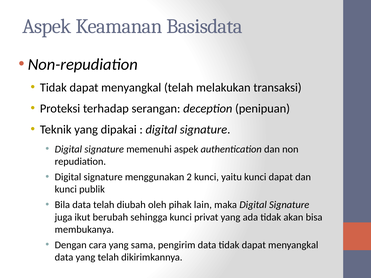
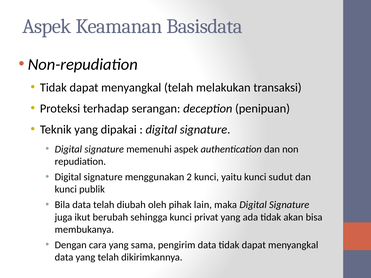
kunci dapat: dapat -> sudut (281, 177)
